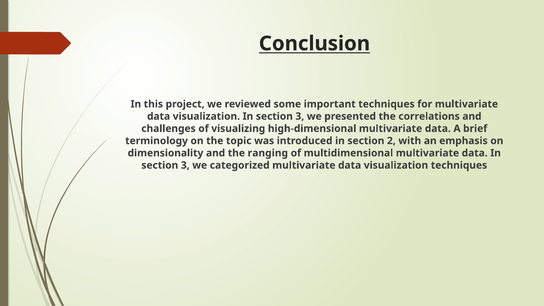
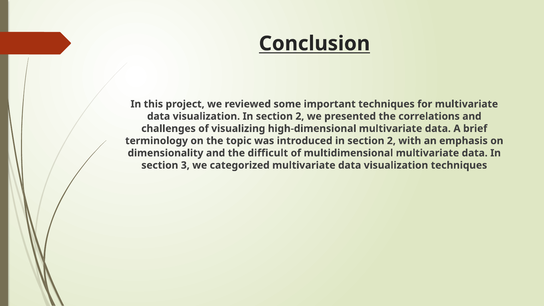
visualization In section 3: 3 -> 2 (300, 116)
ranging: ranging -> difficult (268, 153)
